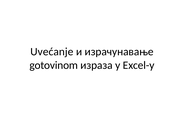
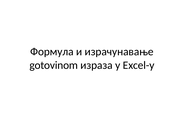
Uvećanje: Uvećanje -> Формула (52, 52)
